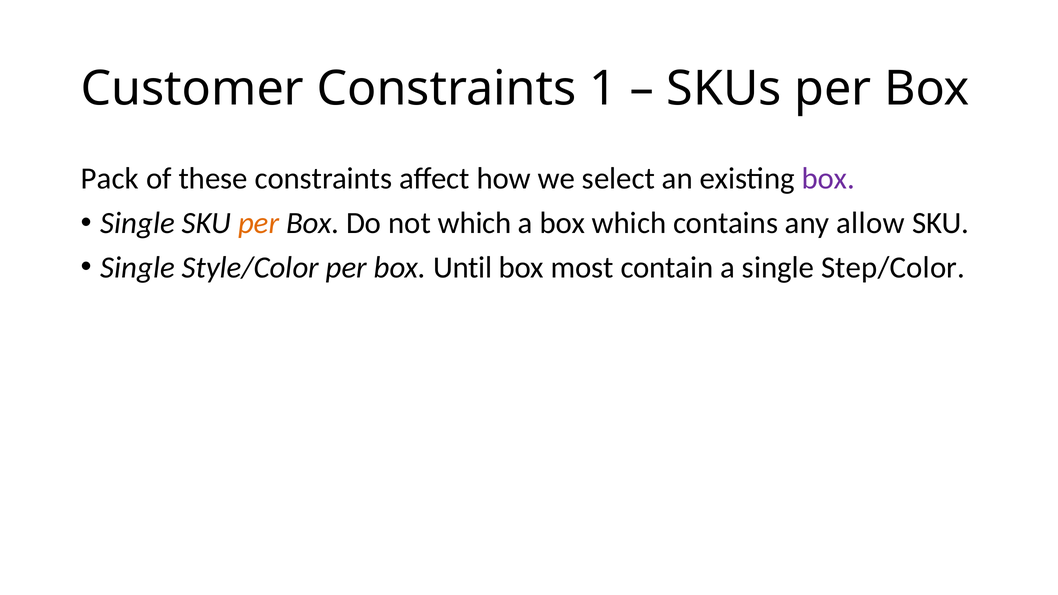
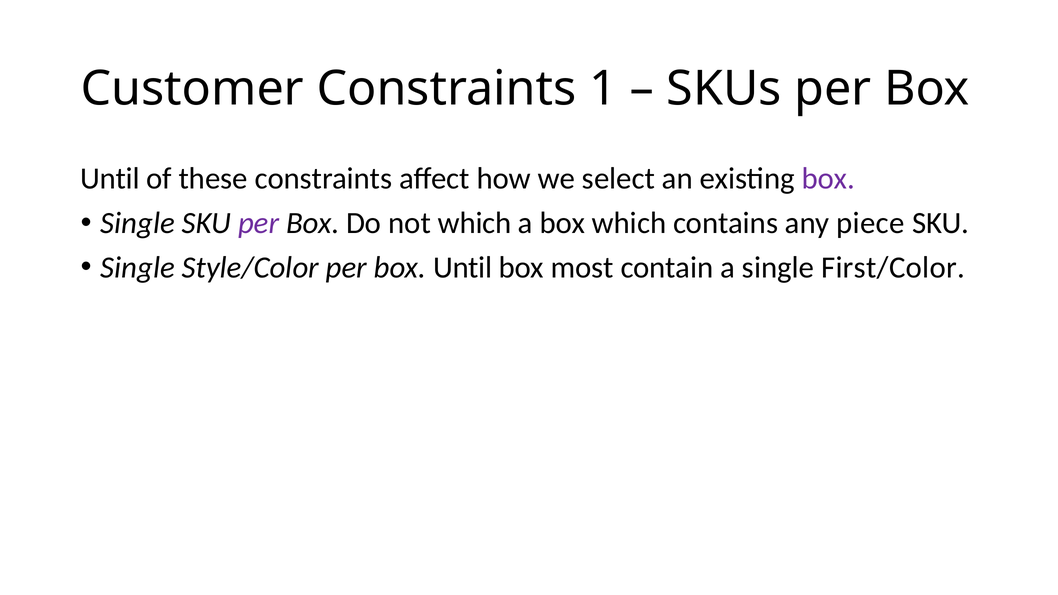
Pack: Pack -> Until (110, 179)
per colour: orange -> purple (259, 223)
allow: allow -> piece (871, 223)
Step/Color: Step/Color -> First/Color (893, 267)
